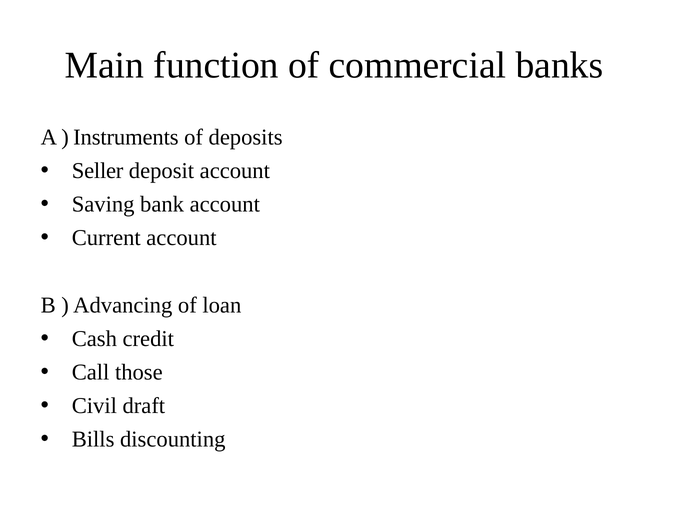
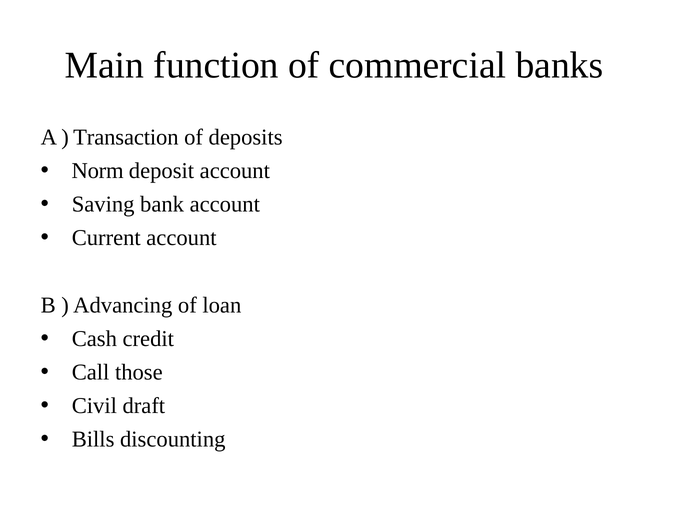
Instruments: Instruments -> Transaction (126, 137)
Seller: Seller -> Norm (98, 171)
